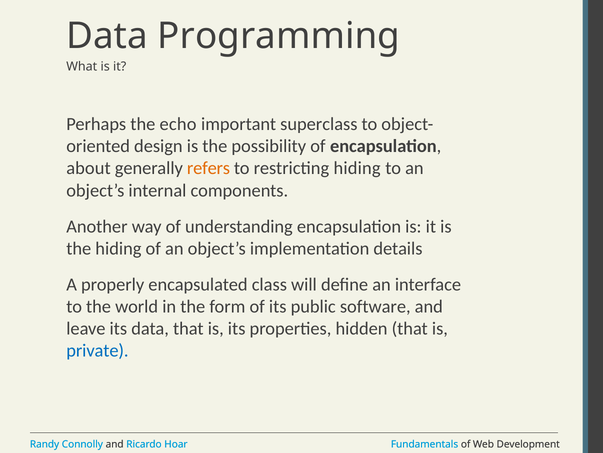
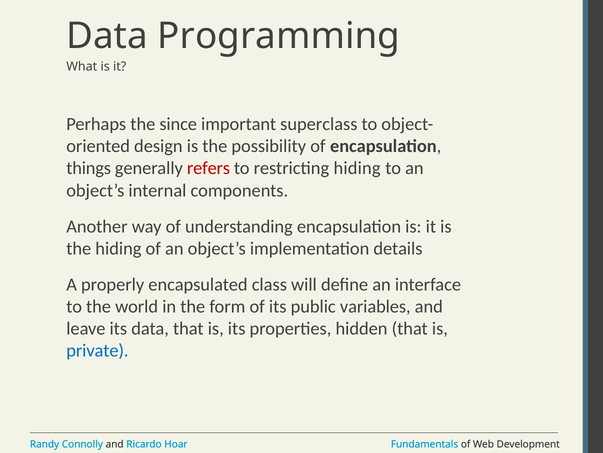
echo: echo -> since (178, 124)
about: about -> things (89, 168)
refers colour: orange -> red (209, 168)
software: software -> variables (375, 306)
